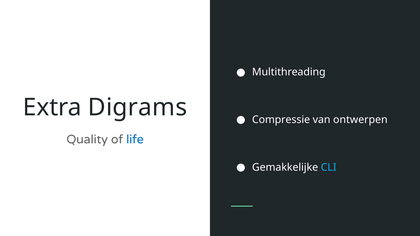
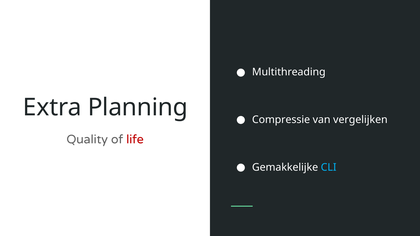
Digrams: Digrams -> Planning (138, 108)
ontwerpen: ontwerpen -> vergelijken (360, 120)
life colour: blue -> red (135, 140)
